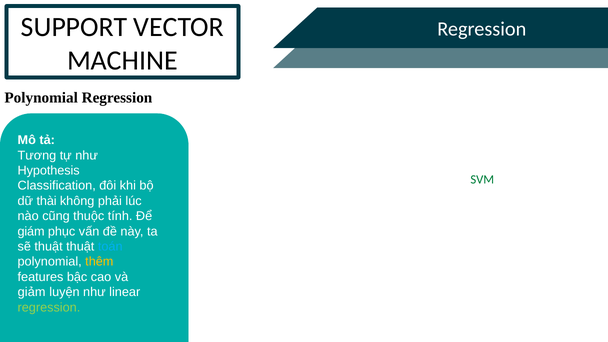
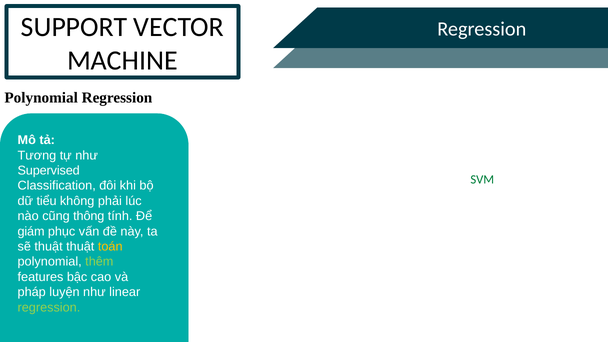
Hypothesis: Hypothesis -> Supervised (49, 171)
thài: thài -> tiểu (47, 201)
thuộc: thuộc -> thông (89, 216)
toán colour: light blue -> yellow (110, 247)
thêm colour: yellow -> light green (99, 262)
giảm: giảm -> pháp (32, 292)
